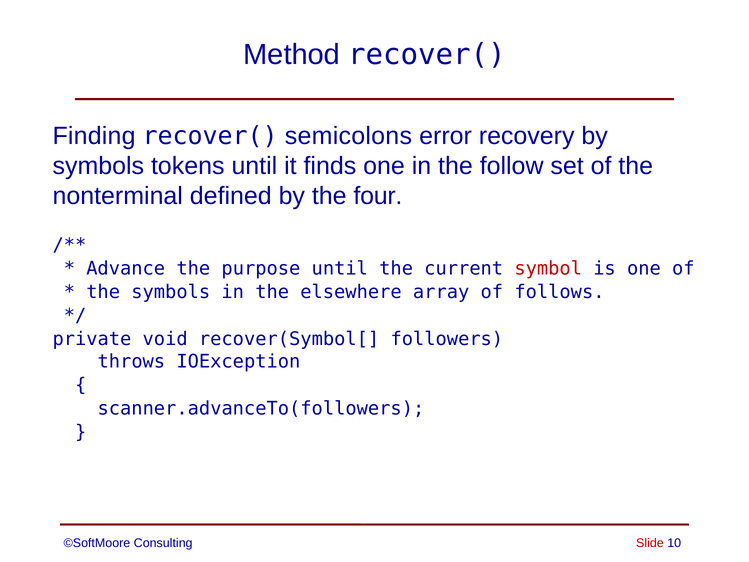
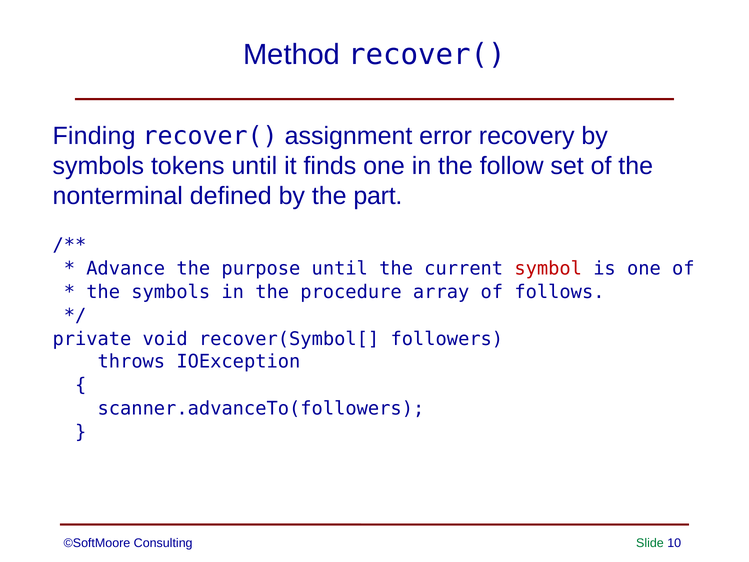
semicolons: semicolons -> assignment (349, 136)
four: four -> part (378, 196)
elsewhere: elsewhere -> procedure (351, 292)
Slide colour: red -> green (650, 543)
